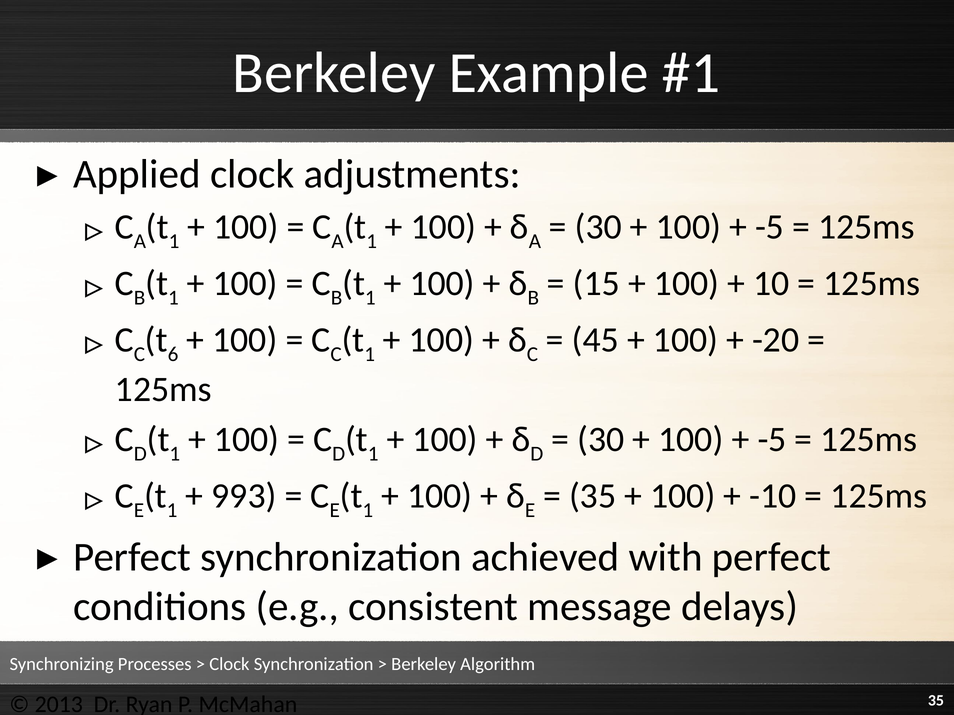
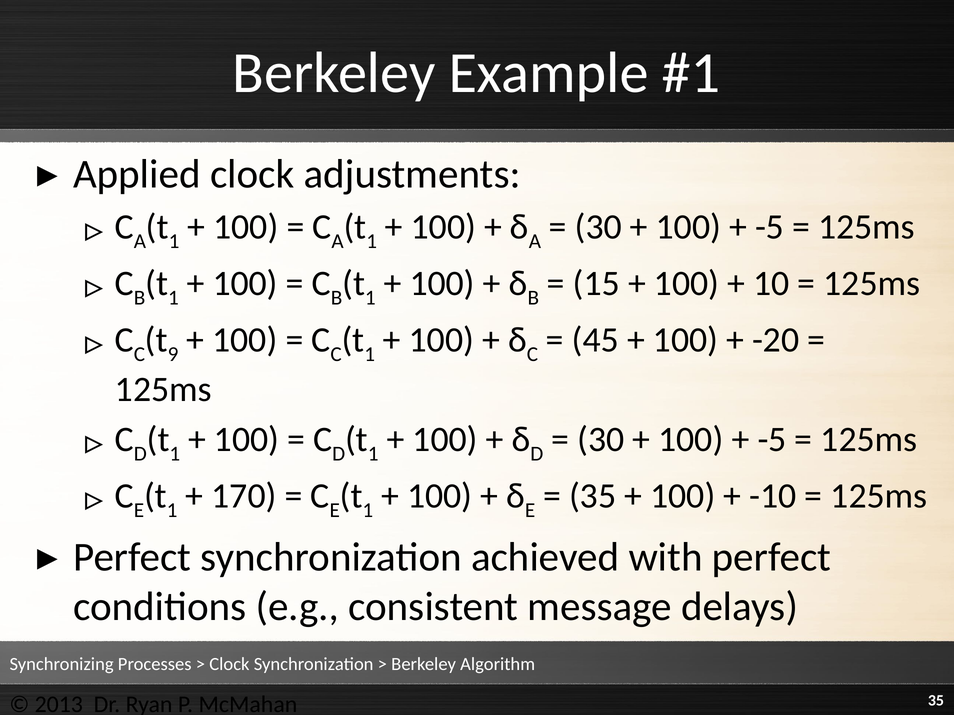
6: 6 -> 9 (173, 354)
993: 993 -> 170 (244, 497)
